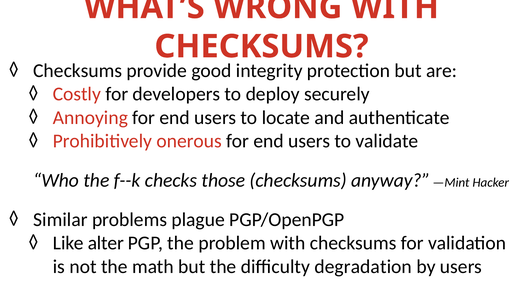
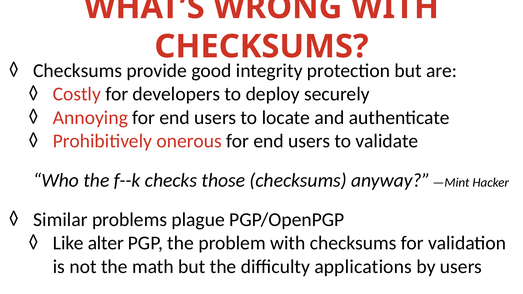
degradation: degradation -> applications (363, 267)
